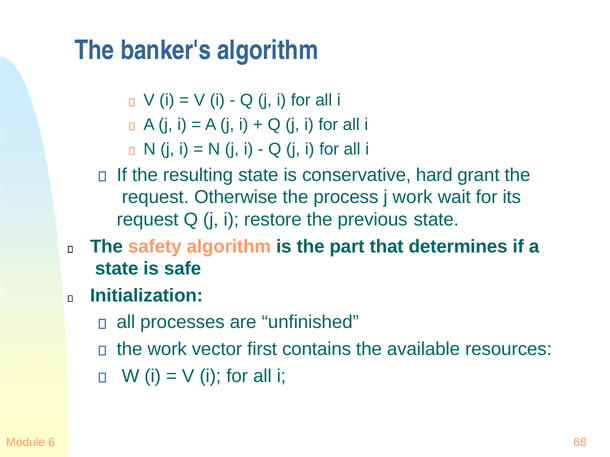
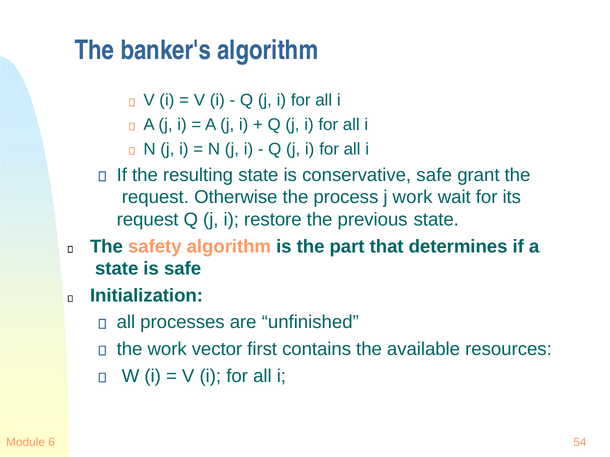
conservative hard: hard -> safe (434, 175)
68: 68 -> 54 (580, 443)
